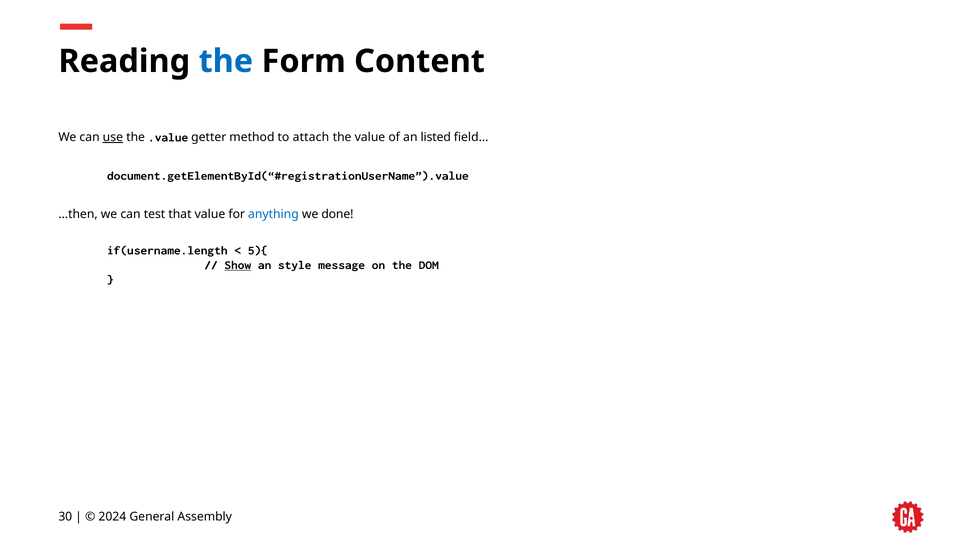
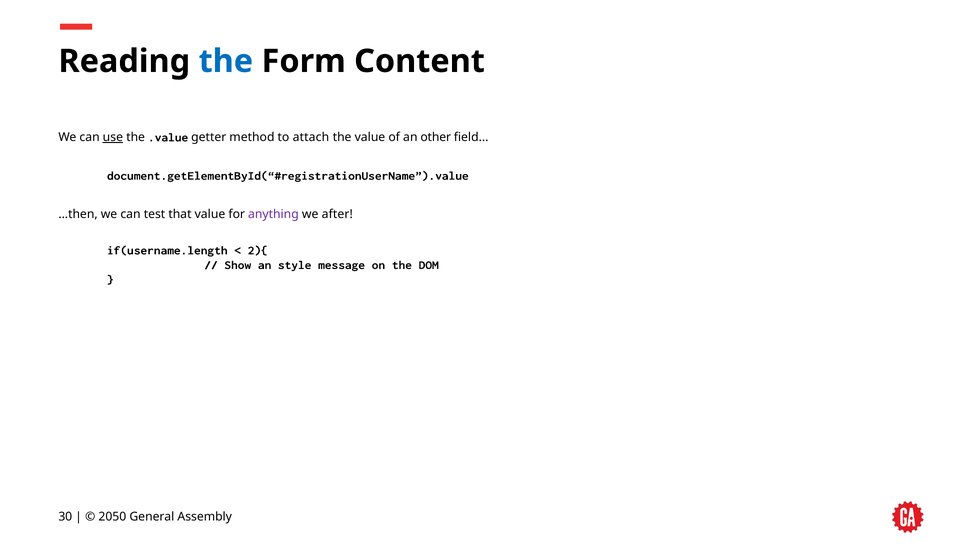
listed: listed -> other (436, 137)
anything colour: blue -> purple (273, 214)
done: done -> after (337, 214)
5){: 5){ -> 2){ (258, 250)
Show underline: present -> none (238, 265)
2024: 2024 -> 2050 (112, 517)
